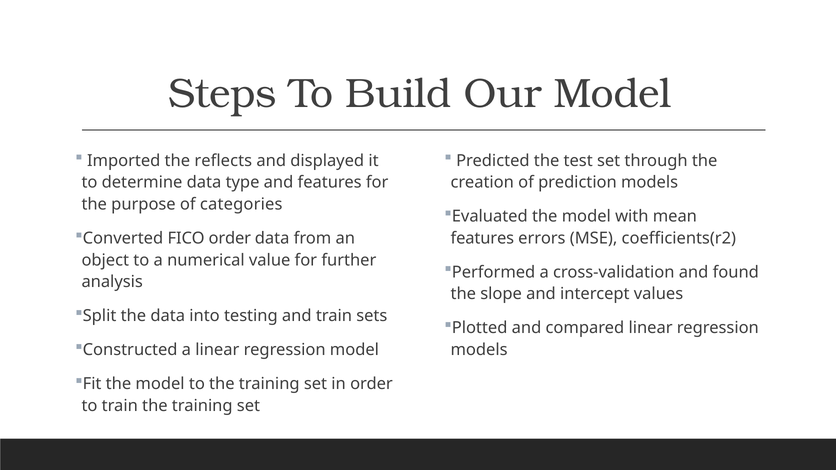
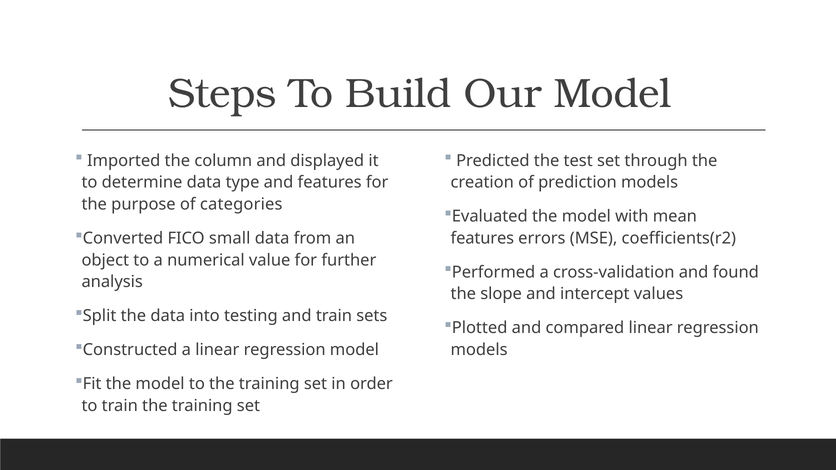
reflects: reflects -> column (223, 161)
FICO order: order -> small (230, 238)
